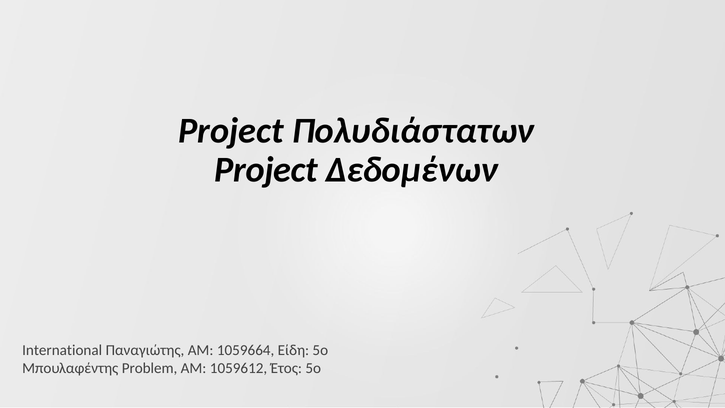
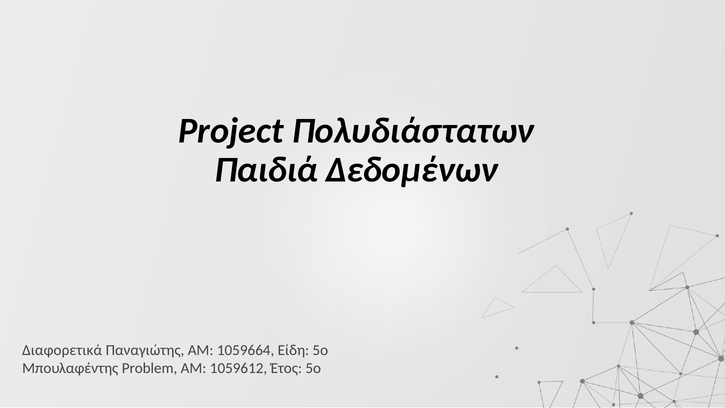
Project: Project -> Παιδιά (266, 170)
International: International -> Διαφορετικά (62, 350)
